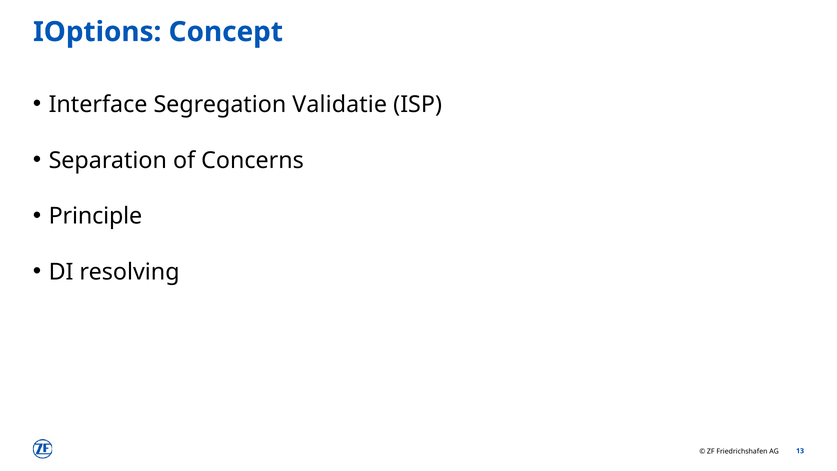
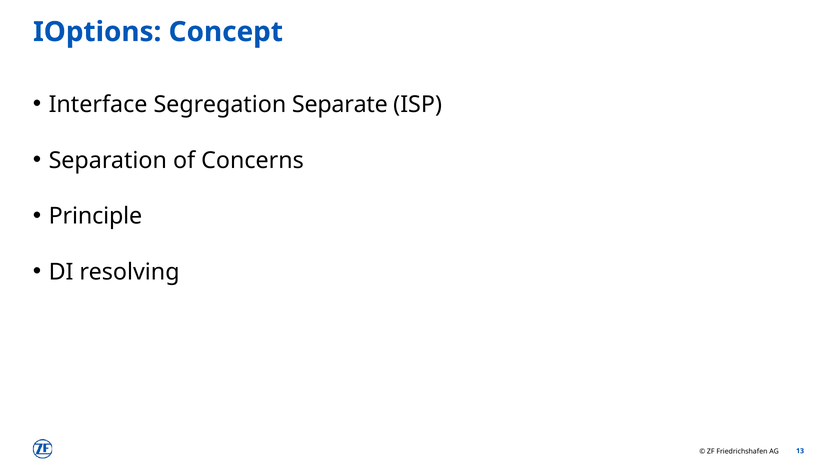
Validatie: Validatie -> Separate (340, 105)
